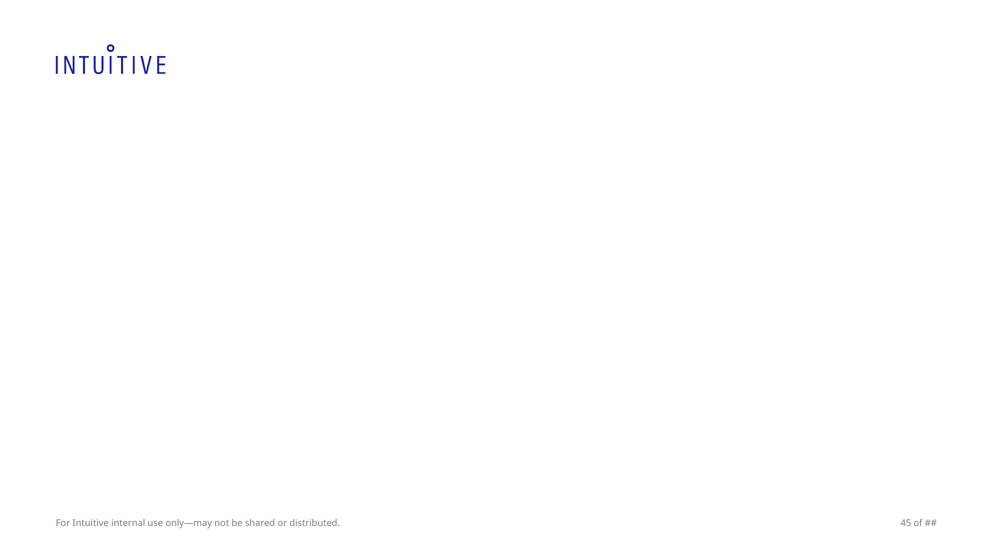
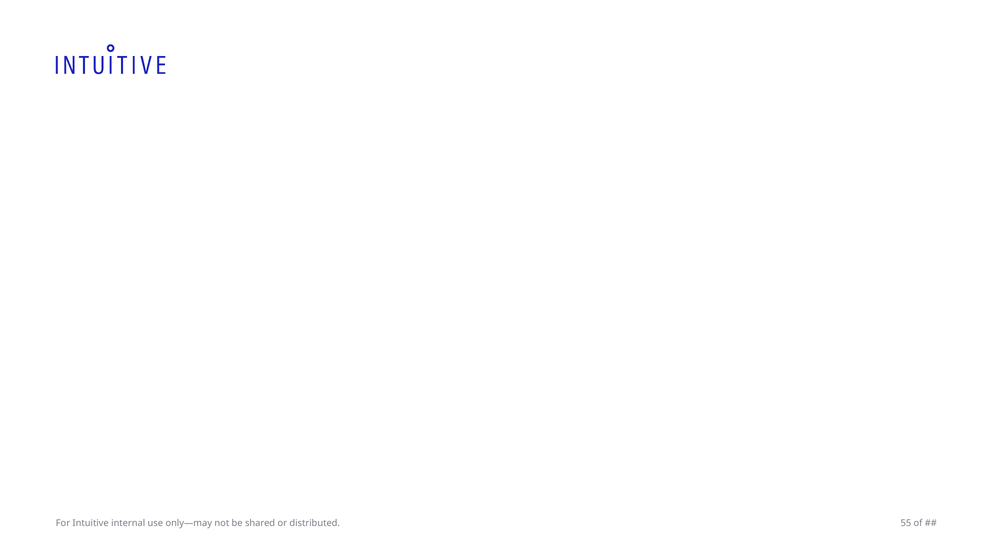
45: 45 -> 55 (906, 523)
